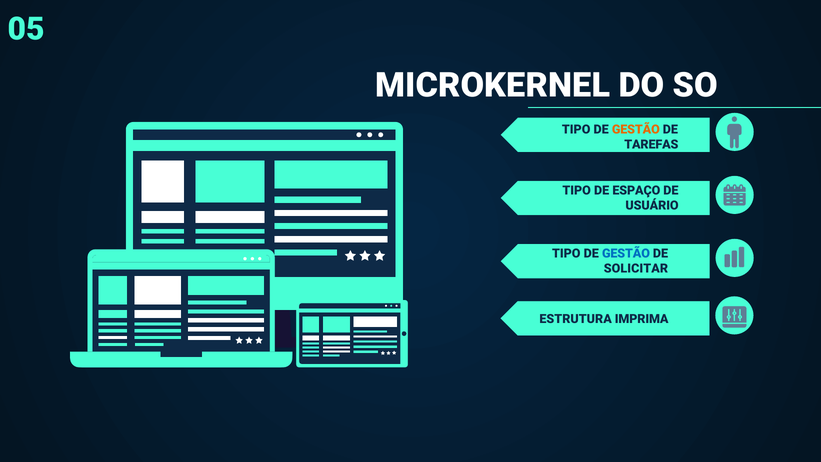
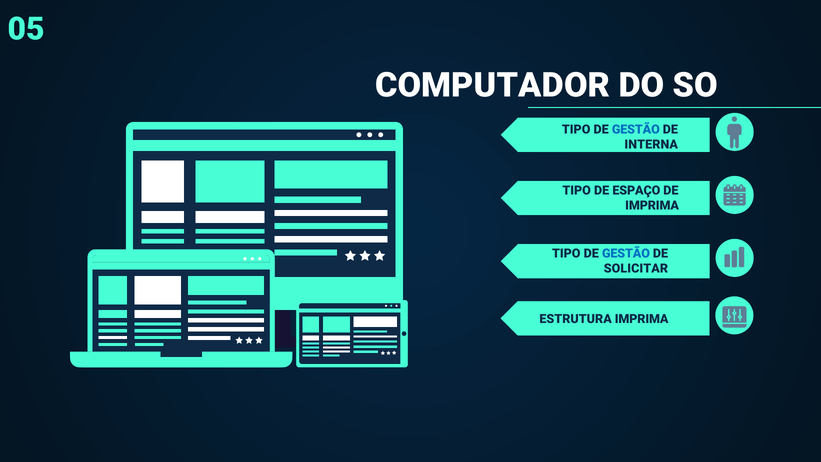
MICROKERNEL: MICROKERNEL -> COMPUTADOR (493, 85)
GESTÃO colour: orange -> blue (636, 130)
TAREFAS: TAREFAS -> INTERNA (651, 145)
USUÁRIO: USUÁRIO -> IMPRIMA (652, 205)
